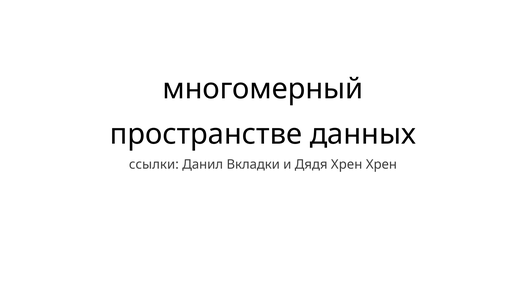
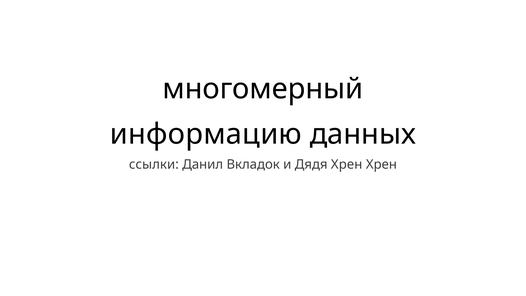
пространстве: пространстве -> информацию (206, 134)
Вкладки: Вкладки -> Вкладок (253, 164)
